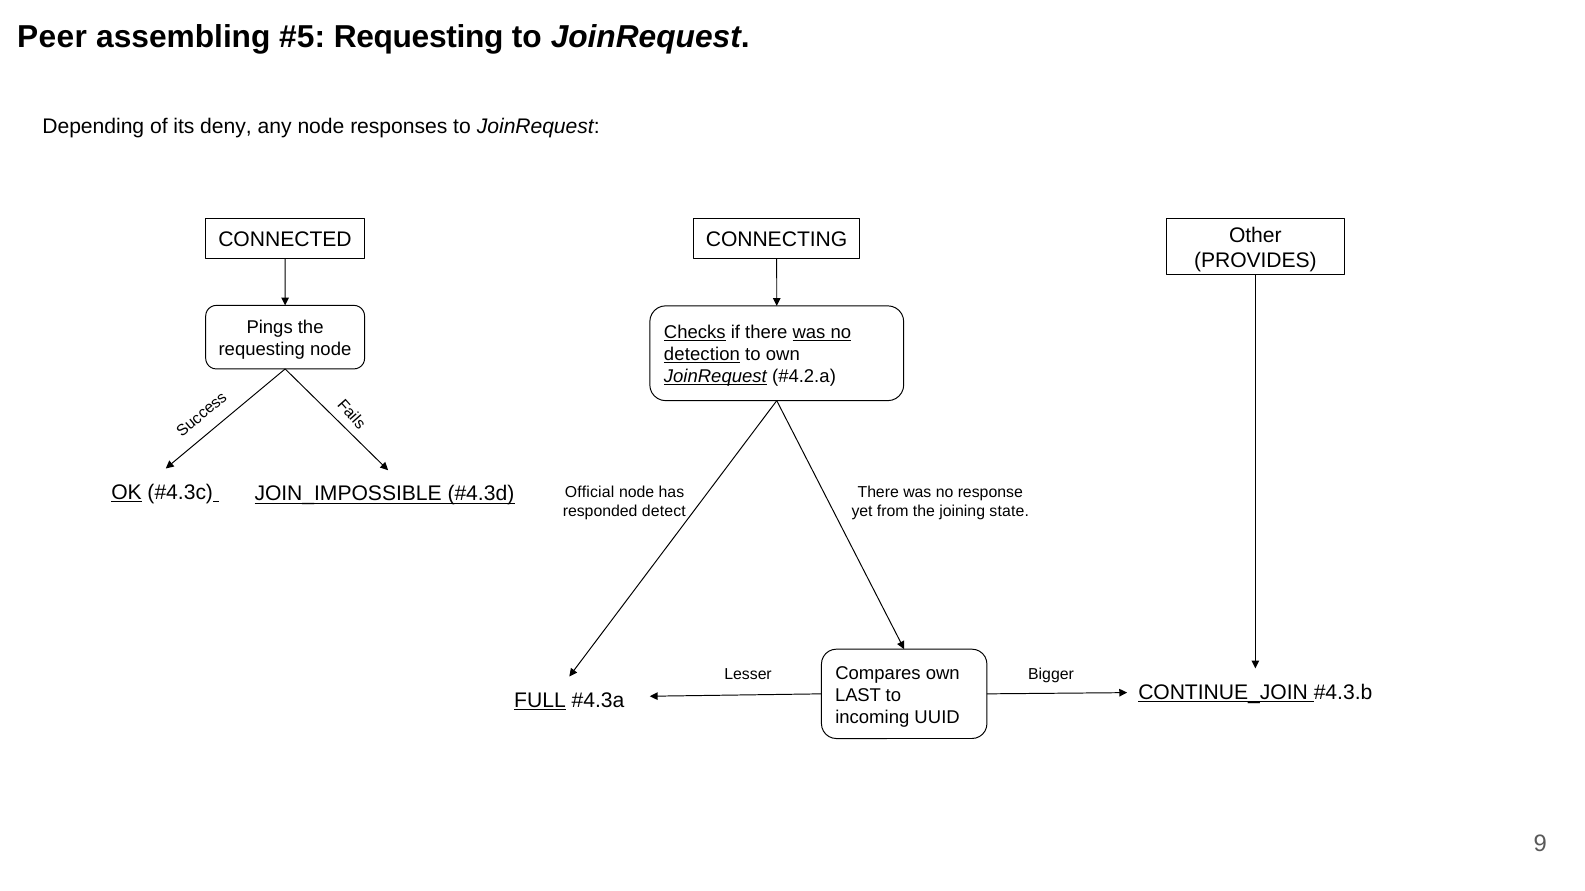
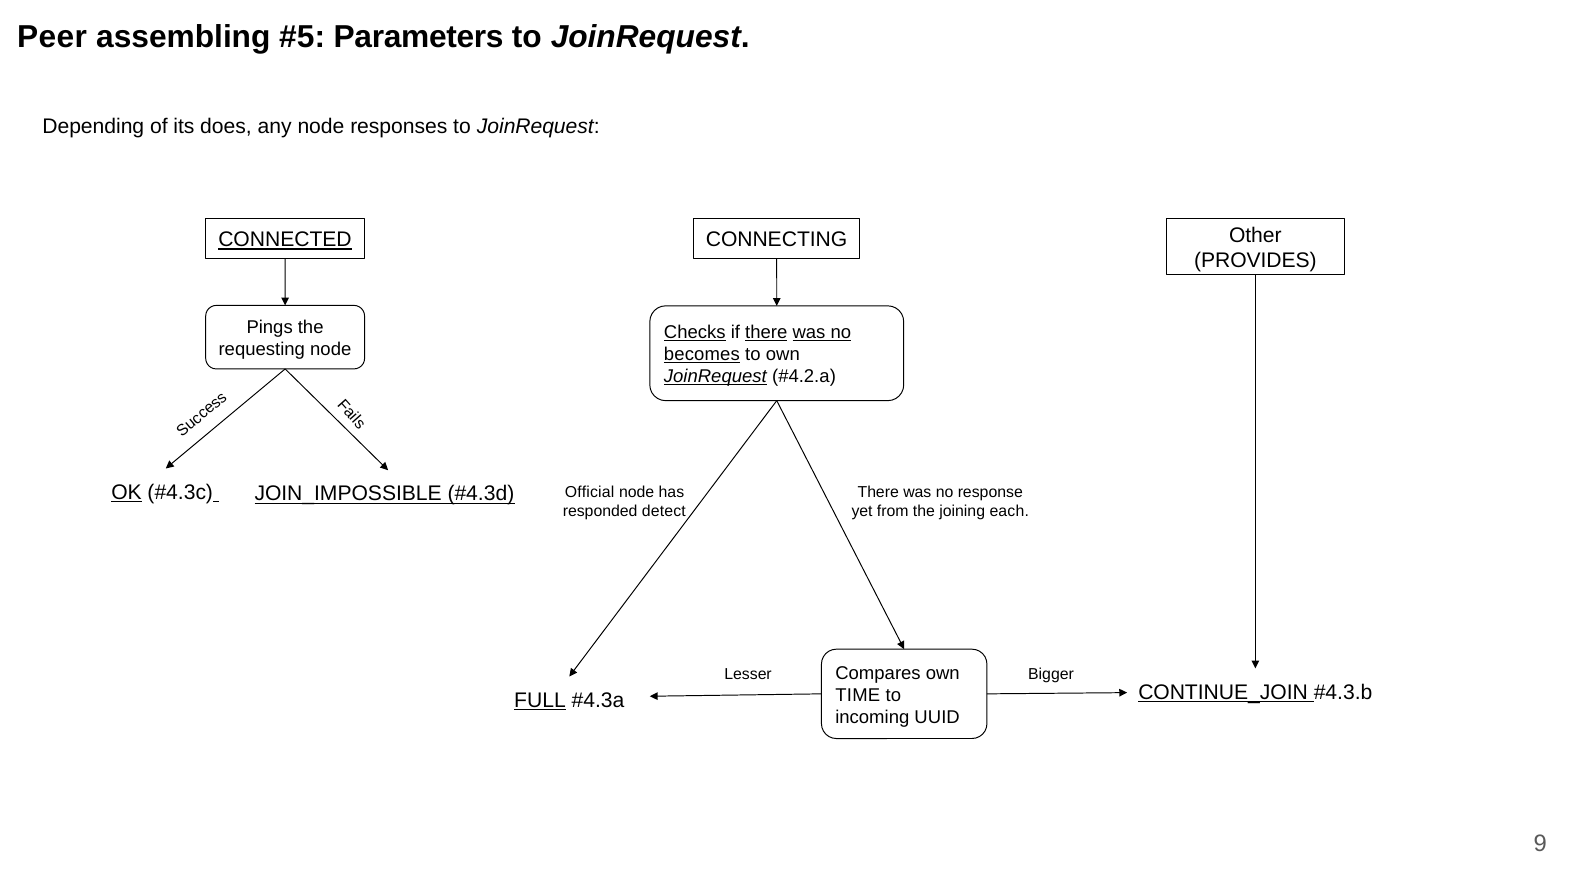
Requesting: Requesting -> Parameters (419, 37)
deny: deny -> does (226, 127)
CONNECTED underline: none -> present (285, 240)
there underline: none -> present (766, 333)
detection: detection -> becomes (702, 355)
state: state -> each (1009, 512)
LAST: LAST -> TIME (858, 696)
